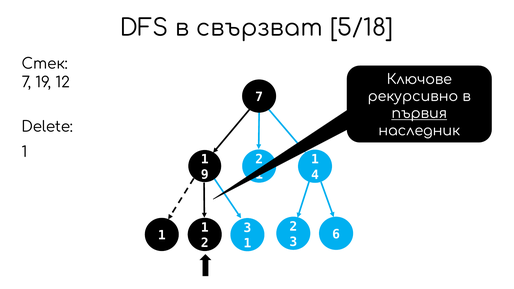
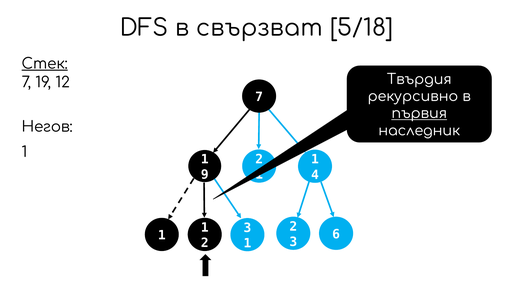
Стек underline: none -> present (45, 64)
Ключове: Ключове -> Твърдия (419, 79)
Delete: Delete -> Негов (47, 127)
